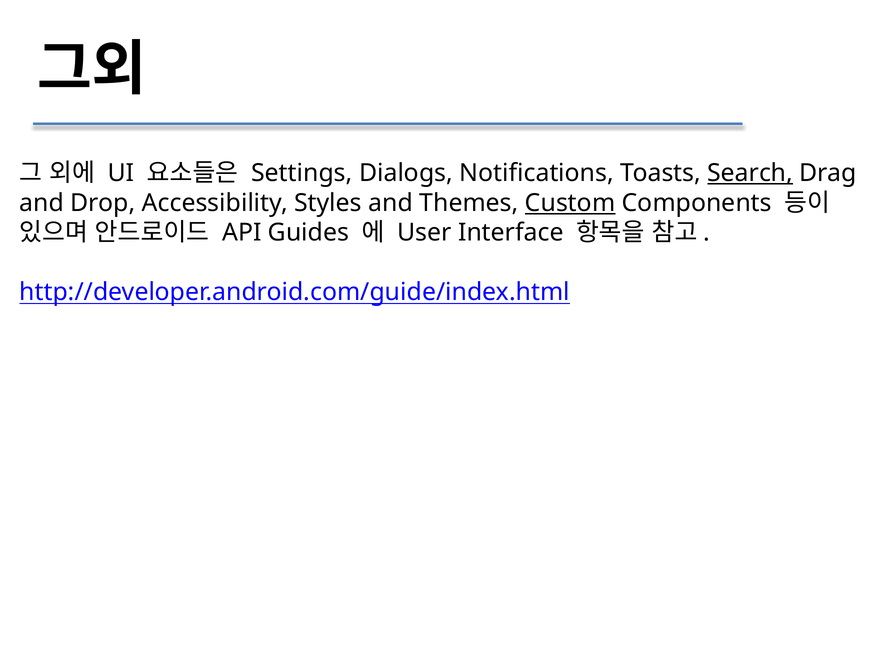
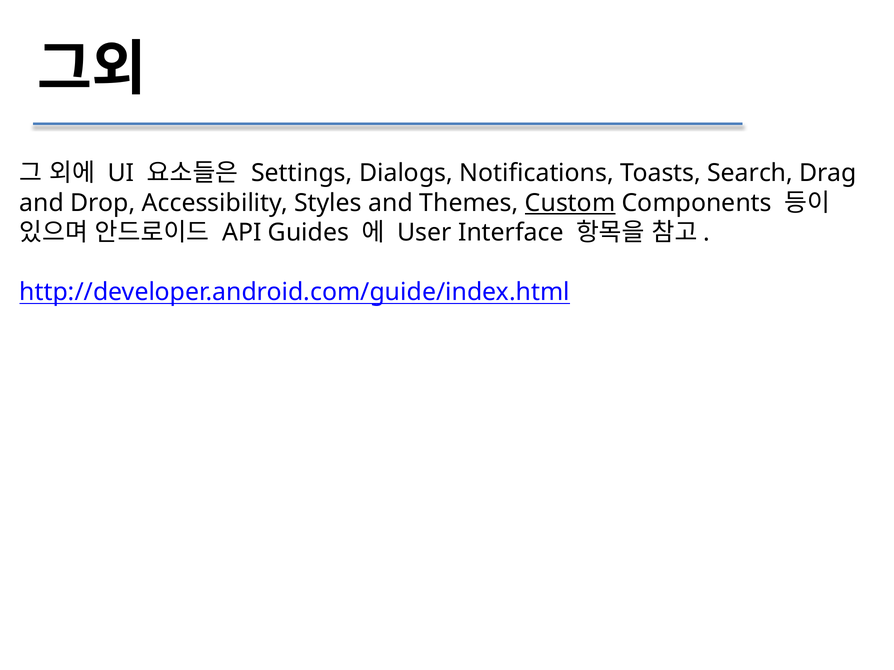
Search underline: present -> none (750, 173)
